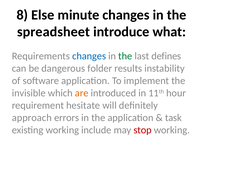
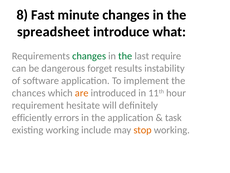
Else: Else -> Fast (43, 15)
changes colour: blue -> green (89, 56)
defines: defines -> require (166, 56)
folder: folder -> forget (100, 68)
invisible: invisible -> chances (29, 93)
approach: approach -> efficiently (32, 117)
stop colour: red -> orange (143, 130)
